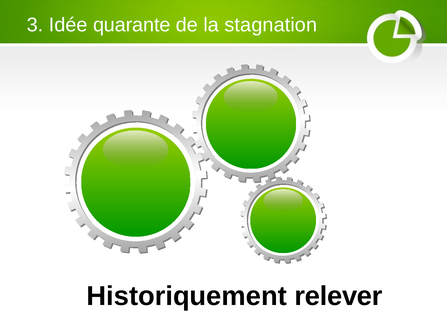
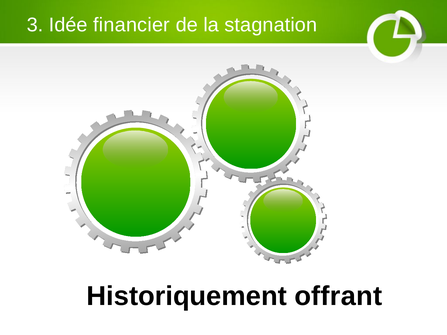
quarante: quarante -> financier (132, 25)
relever: relever -> offrant (338, 296)
